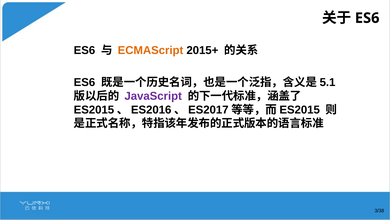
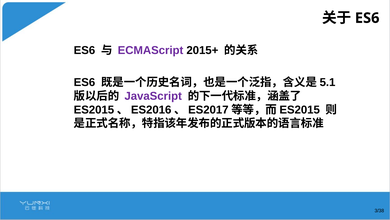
ECMAScript colour: orange -> purple (151, 50)
